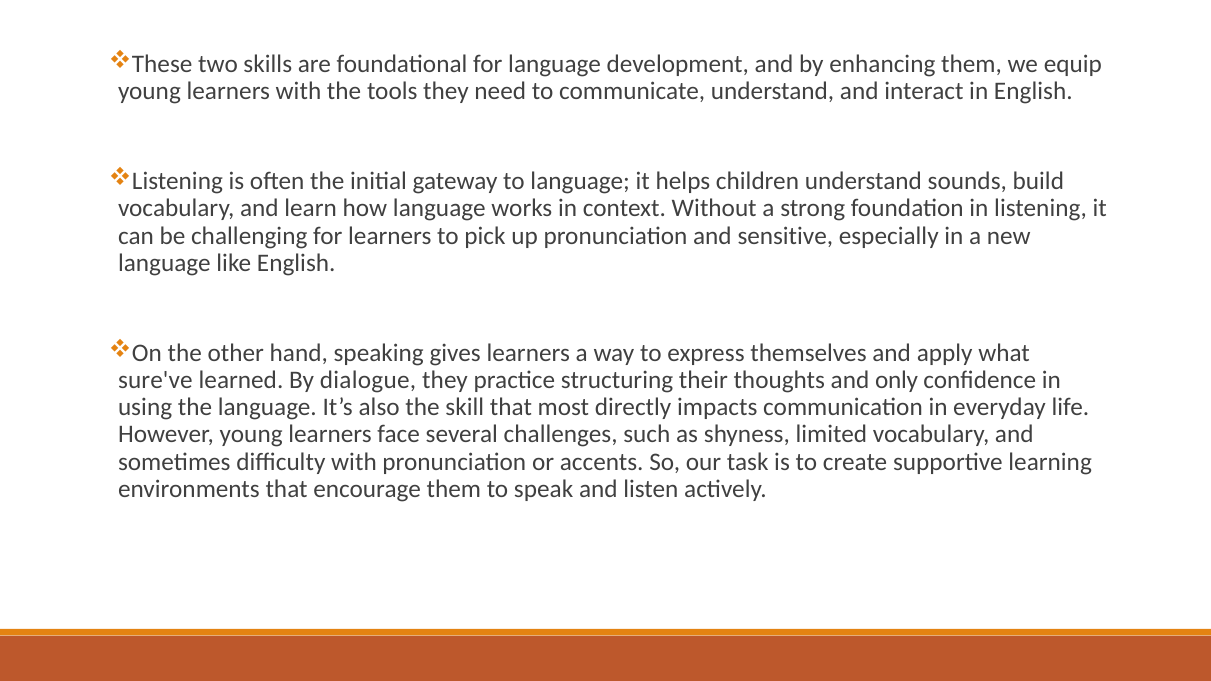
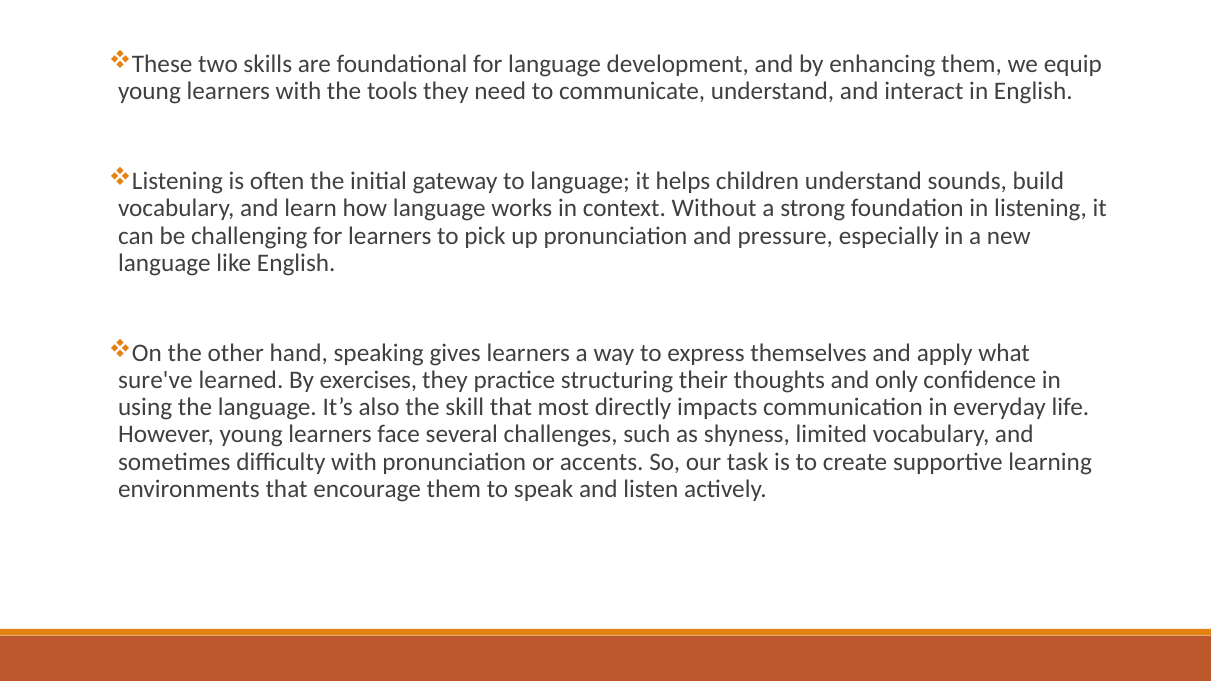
sensitive: sensitive -> pressure (785, 236)
dialogue: dialogue -> exercises (368, 380)
